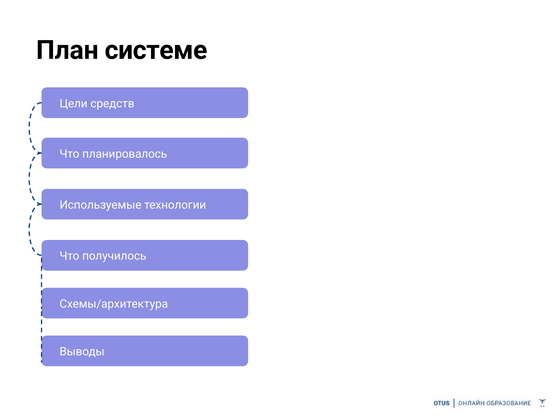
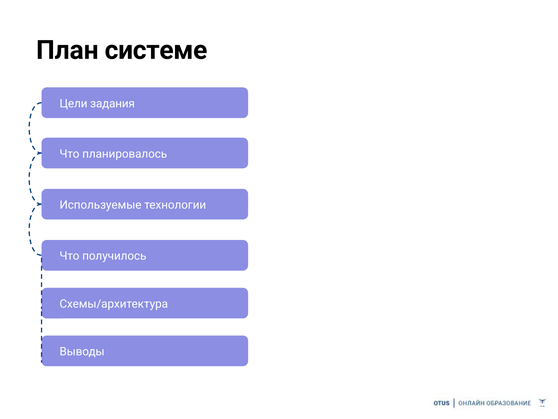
средств: средств -> задания (113, 103)
